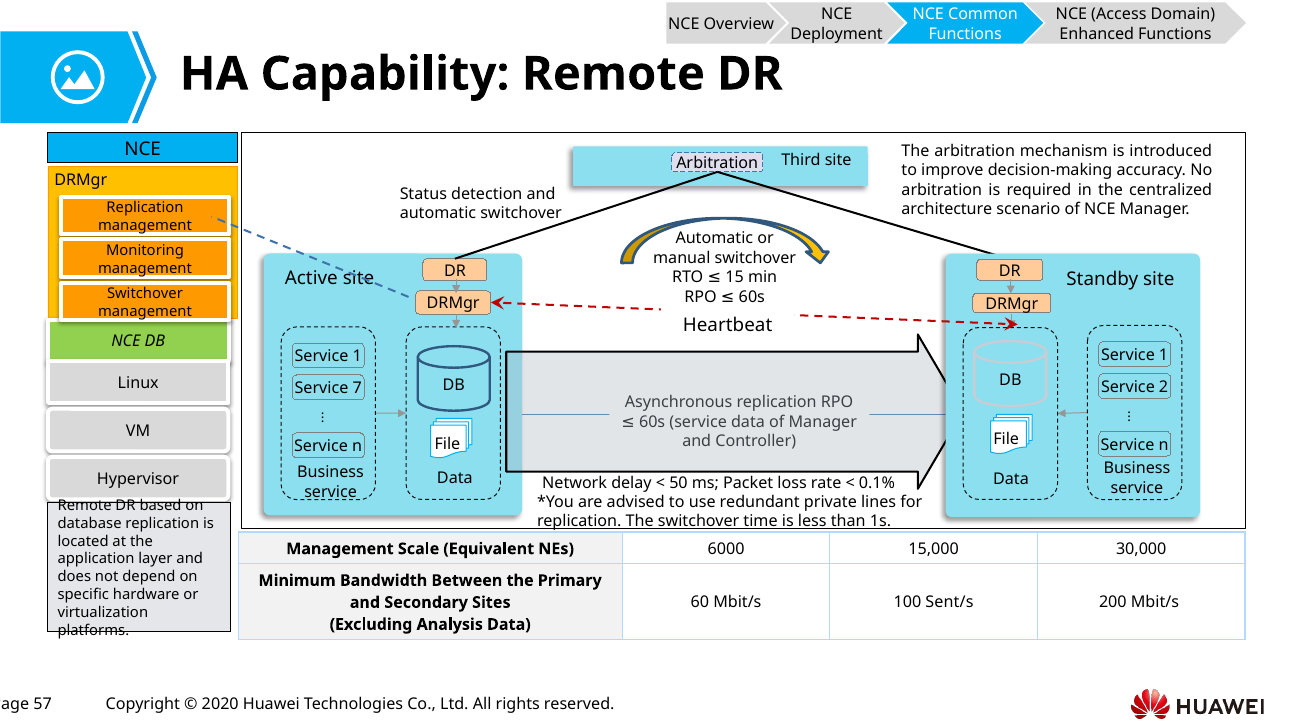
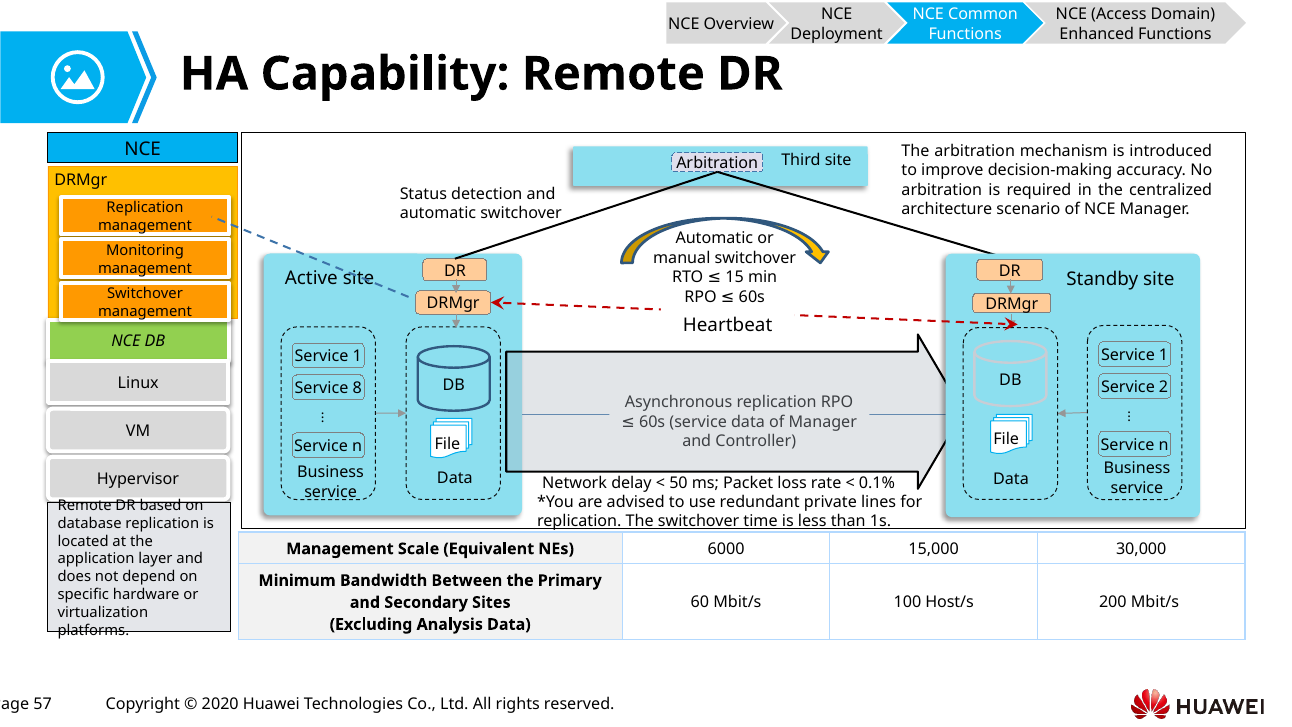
7: 7 -> 8 (357, 388)
Sent/s: Sent/s -> Host/s (950, 602)
